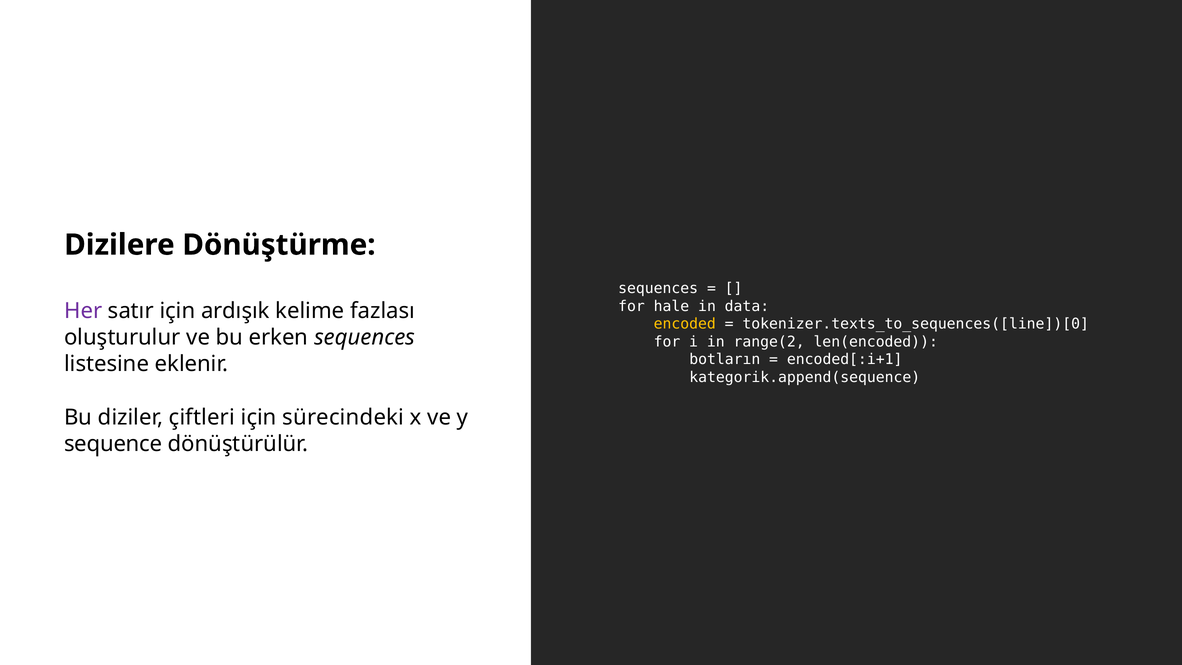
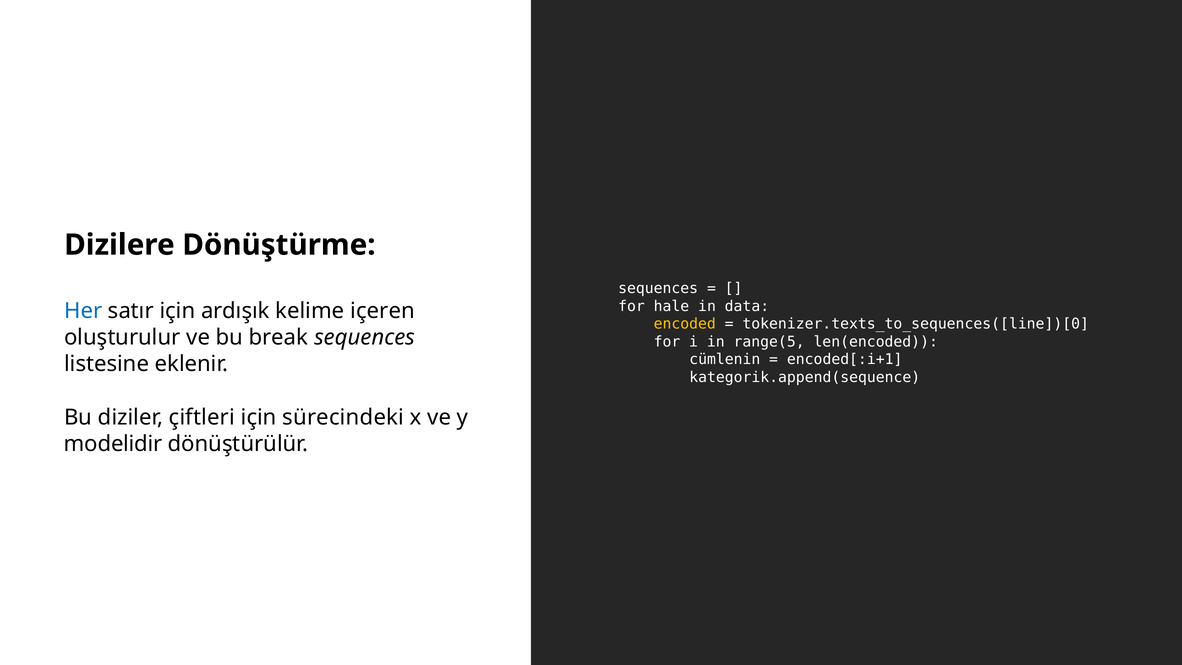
Her colour: purple -> blue (83, 311)
fazlası: fazlası -> içeren (383, 311)
erken: erken -> break (278, 337)
range(2: range(2 -> range(5 (769, 342)
botların: botların -> cümlenin (725, 359)
sequence: sequence -> modelidir (113, 444)
